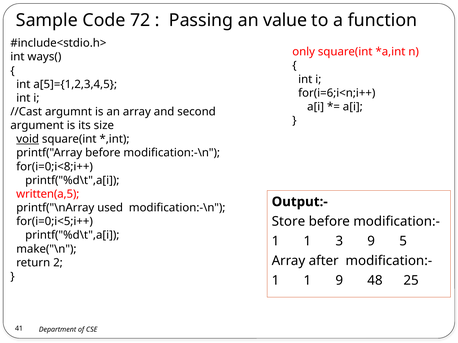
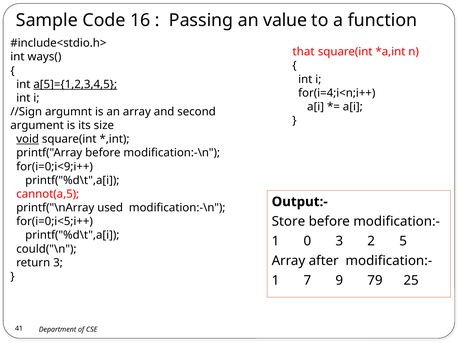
72: 72 -> 16 (140, 20)
only: only -> that (304, 52)
a[5]={1,2,3,4,5 underline: none -> present (75, 84)
for(i=6;i<n;i++: for(i=6;i<n;i++ -> for(i=4;i<n;i++ (337, 93)
//Cast: //Cast -> //Sign (26, 112)
for(i=0;i<8;i++: for(i=0;i<8;i++ -> for(i=0;i<9;i++ (55, 167)
written(a,5: written(a,5 -> cannot(a,5 (48, 194)
1: 1 -> 0 (307, 241)
3 9: 9 -> 2 (371, 241)
make("\n: make("\n -> could("\n (46, 249)
return 2: 2 -> 3 (58, 263)
1: 1 -> 7 (307, 281)
48: 48 -> 79 (375, 281)
